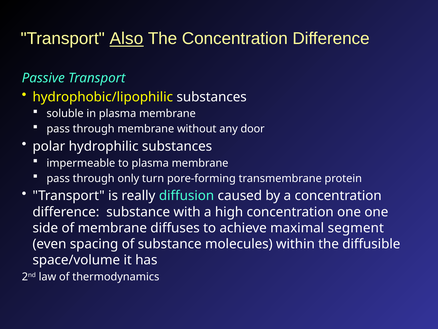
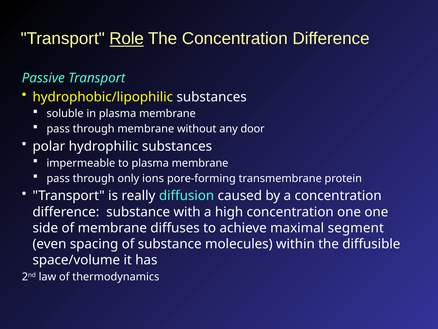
Also: Also -> Role (127, 39)
turn: turn -> ions (153, 178)
